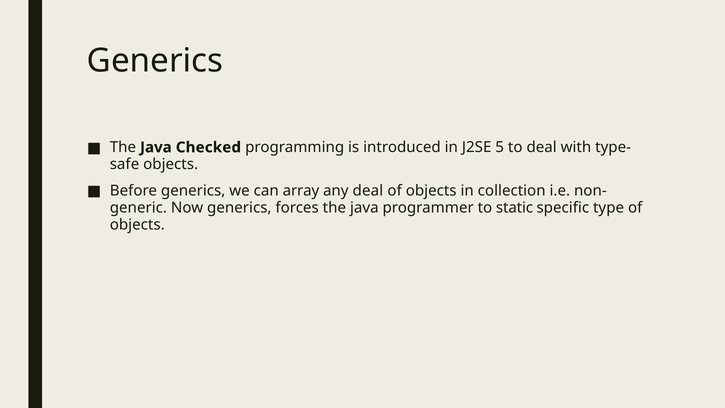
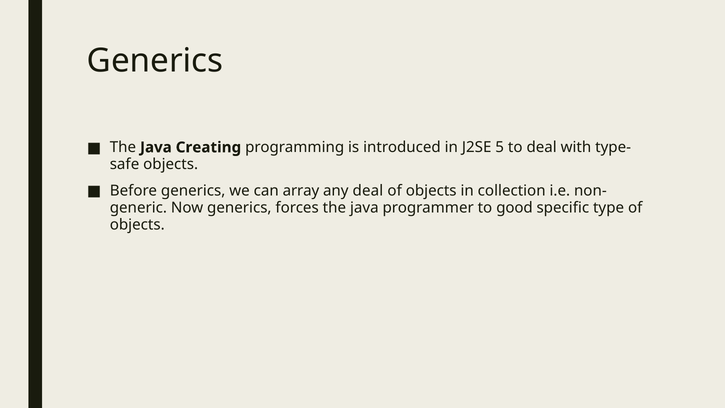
Checked: Checked -> Creating (208, 147)
static: static -> good (514, 208)
